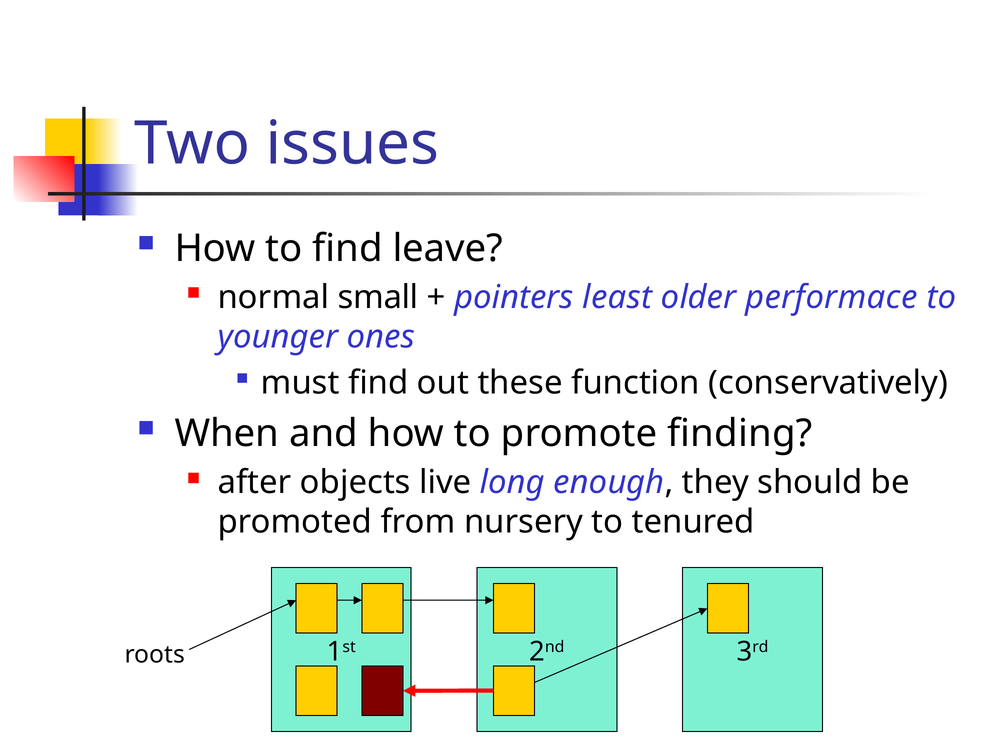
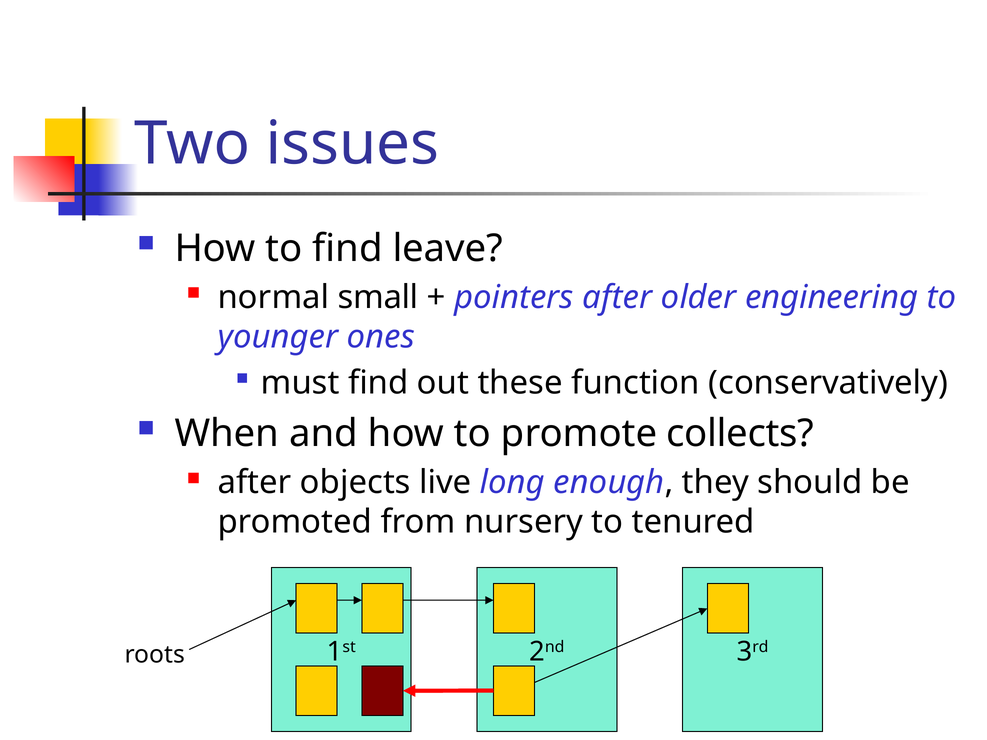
pointers least: least -> after (617, 297)
performace: performace -> engineering (832, 297)
finding: finding -> collects (740, 434)
